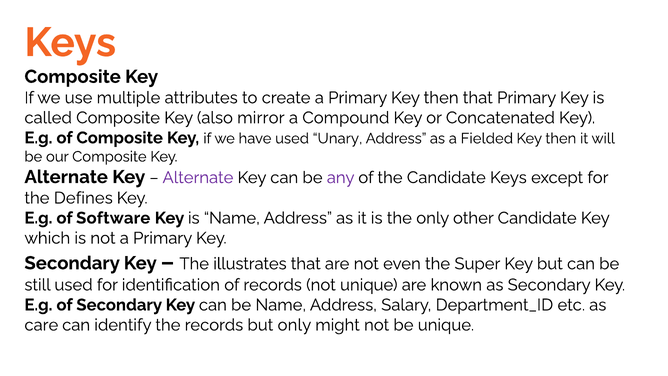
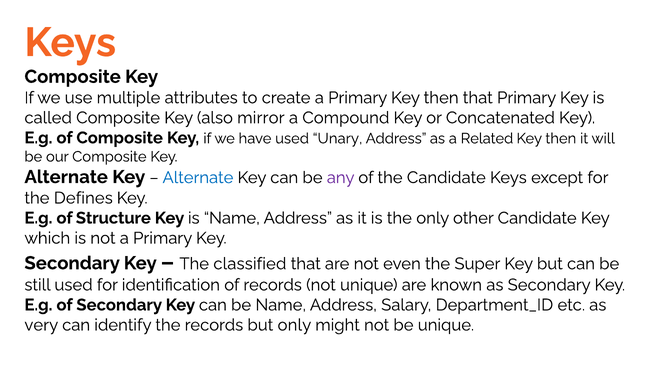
Fielded: Fielded -> Related (487, 138)
Alternate colour: purple -> blue (198, 177)
Software: Software -> Structure (113, 218)
illustrates: illustrates -> classified (250, 264)
care: care -> very (41, 325)
